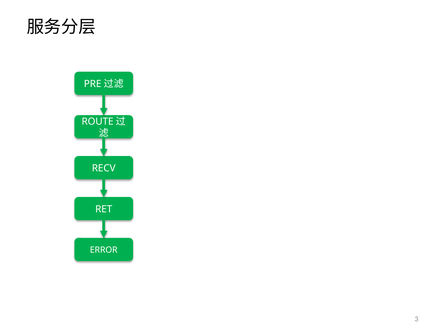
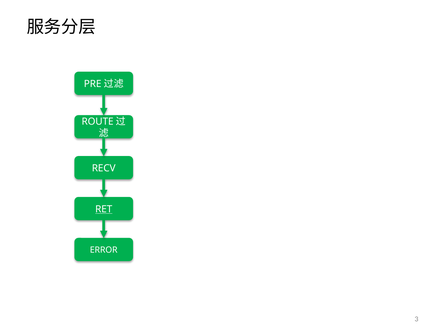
RET underline: none -> present (104, 209)
